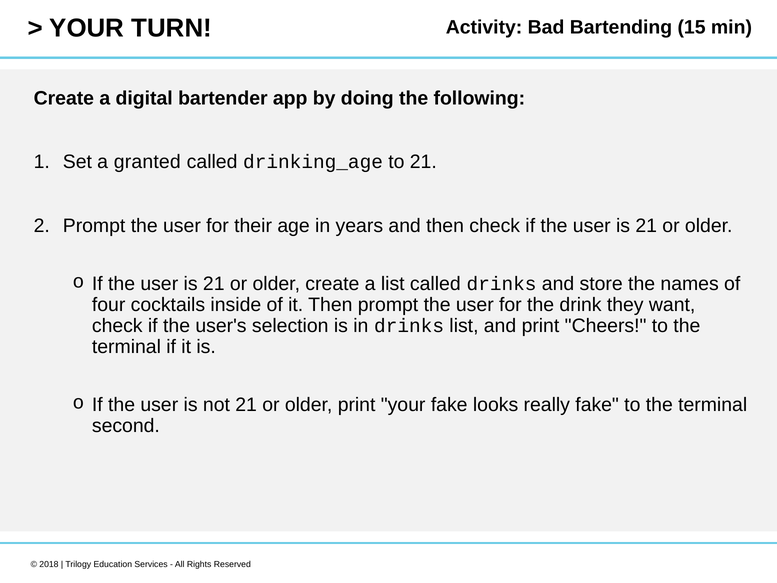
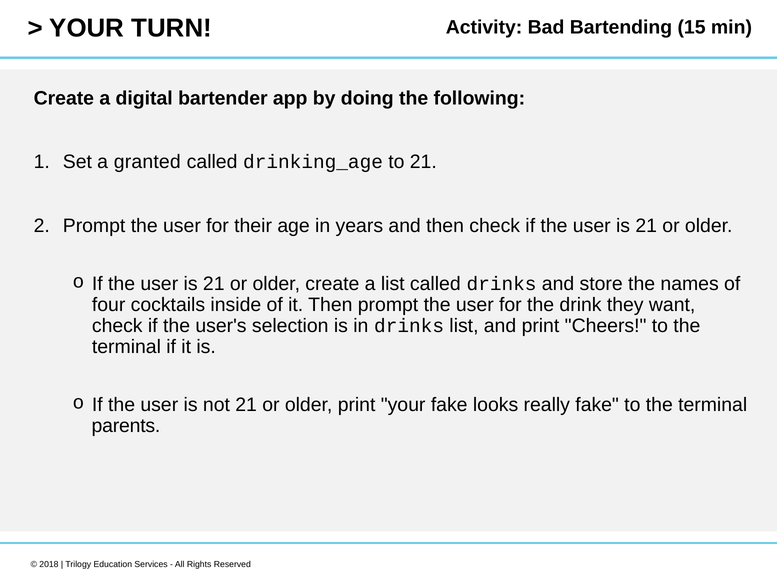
second: second -> parents (126, 426)
